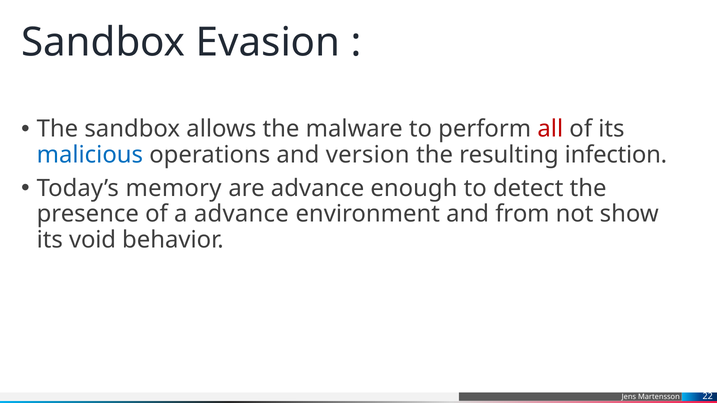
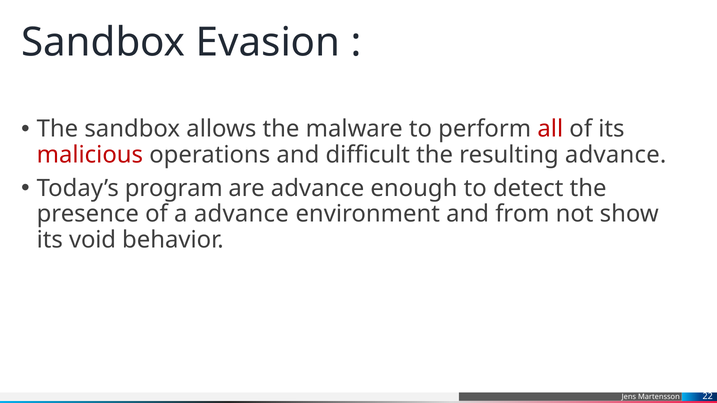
malicious colour: blue -> red (90, 155)
version: version -> difficult (368, 155)
resulting infection: infection -> advance (616, 155)
memory: memory -> program (174, 188)
